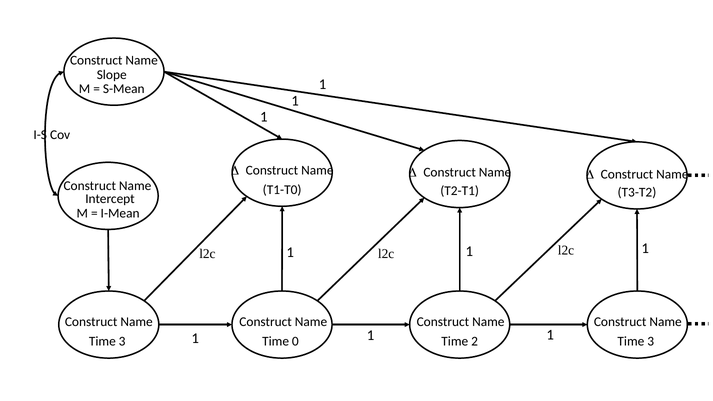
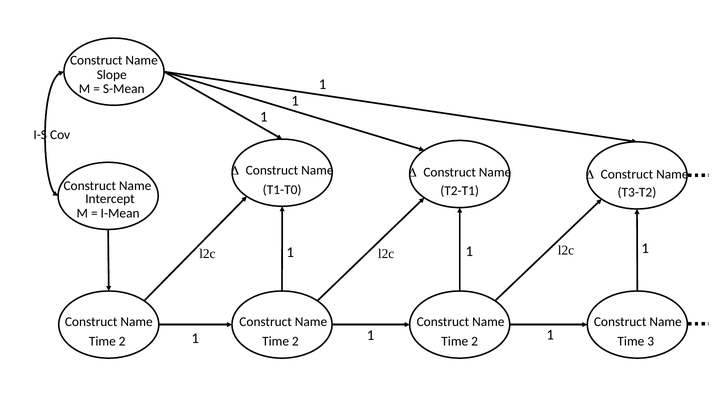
3: 3 -> 2 (122, 342)
0: 0 -> 2 (295, 342)
